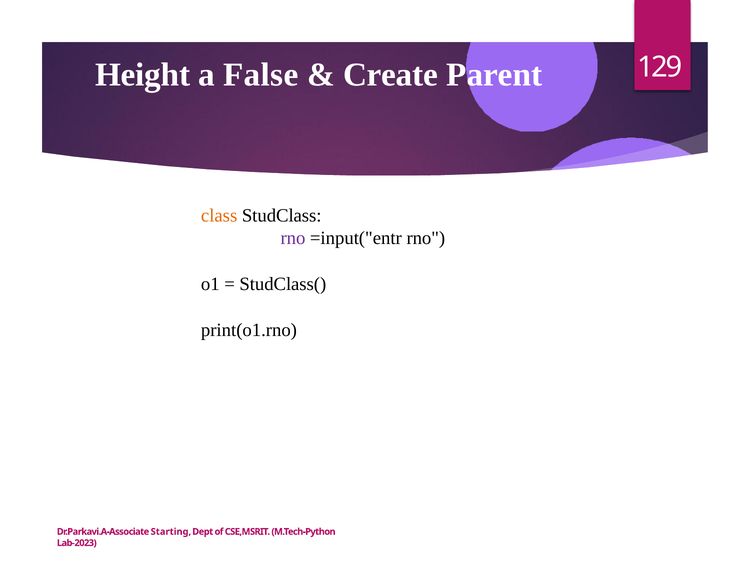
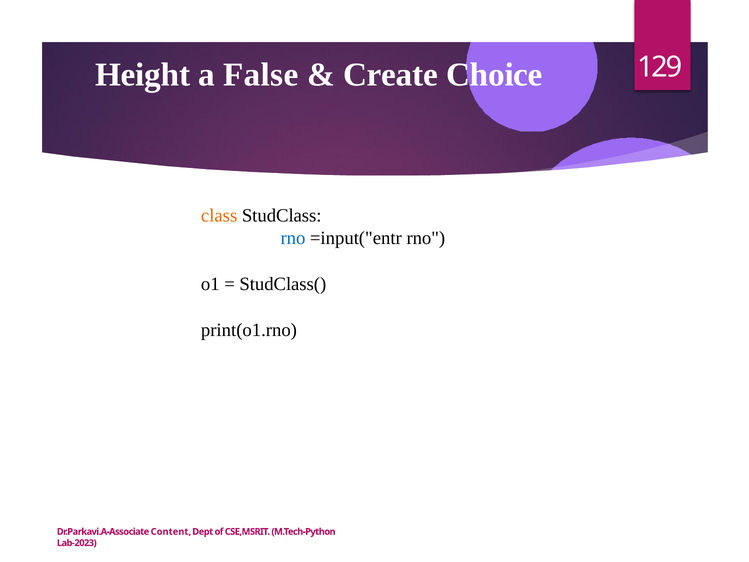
Parent: Parent -> Choice (494, 75)
rno colour: purple -> blue (293, 238)
Starting: Starting -> Content (171, 531)
